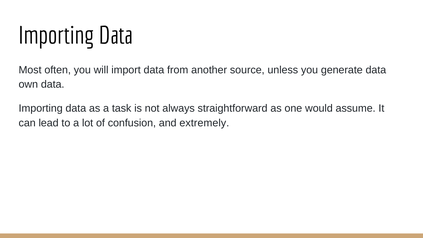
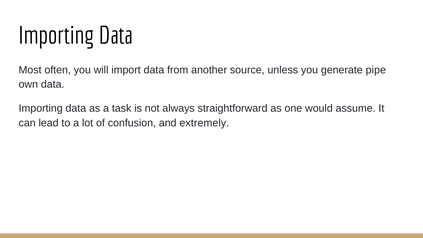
generate data: data -> pipe (376, 70)
